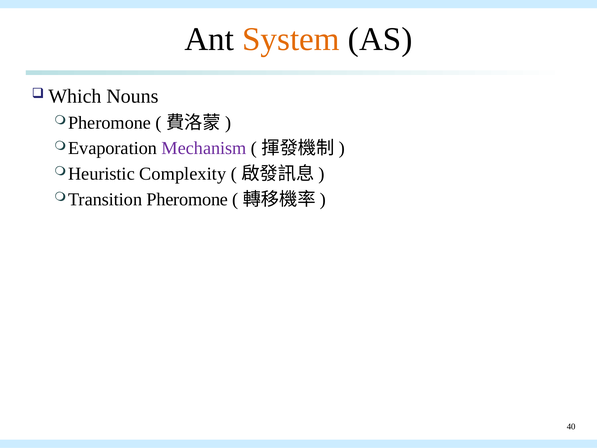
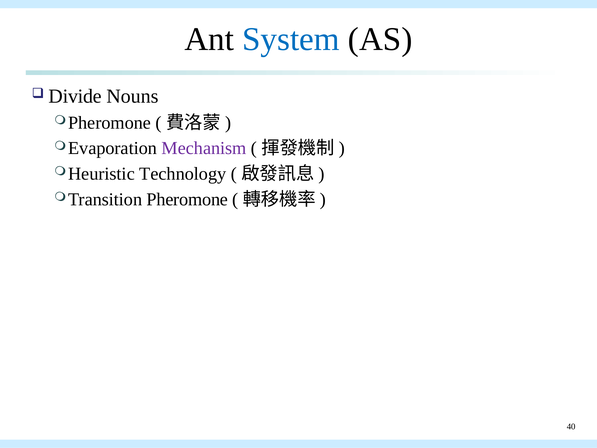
System colour: orange -> blue (291, 39)
Which: Which -> Divide (75, 96)
Complexity: Complexity -> Technology (183, 174)
